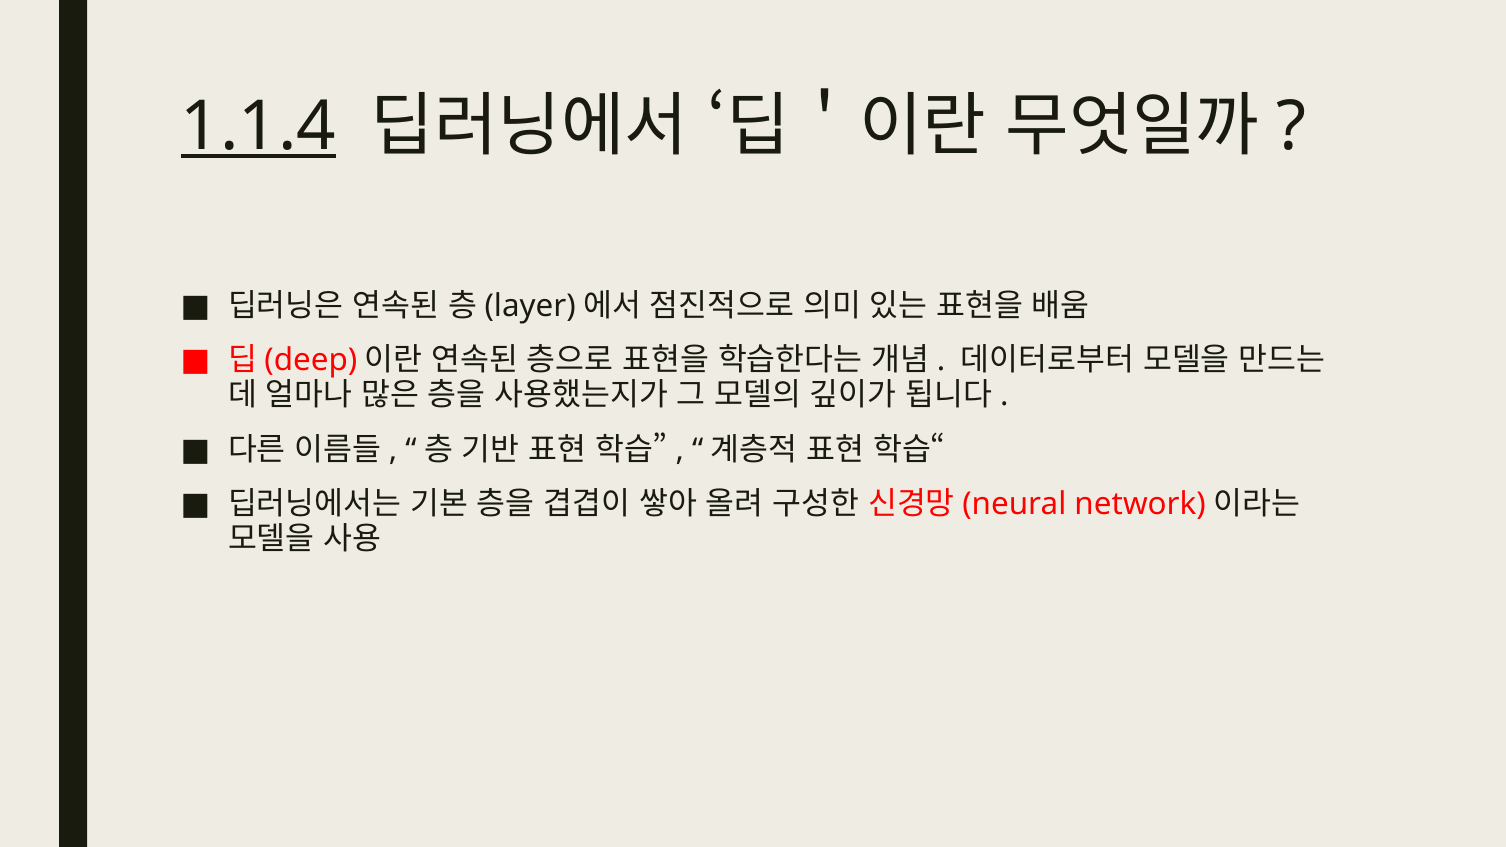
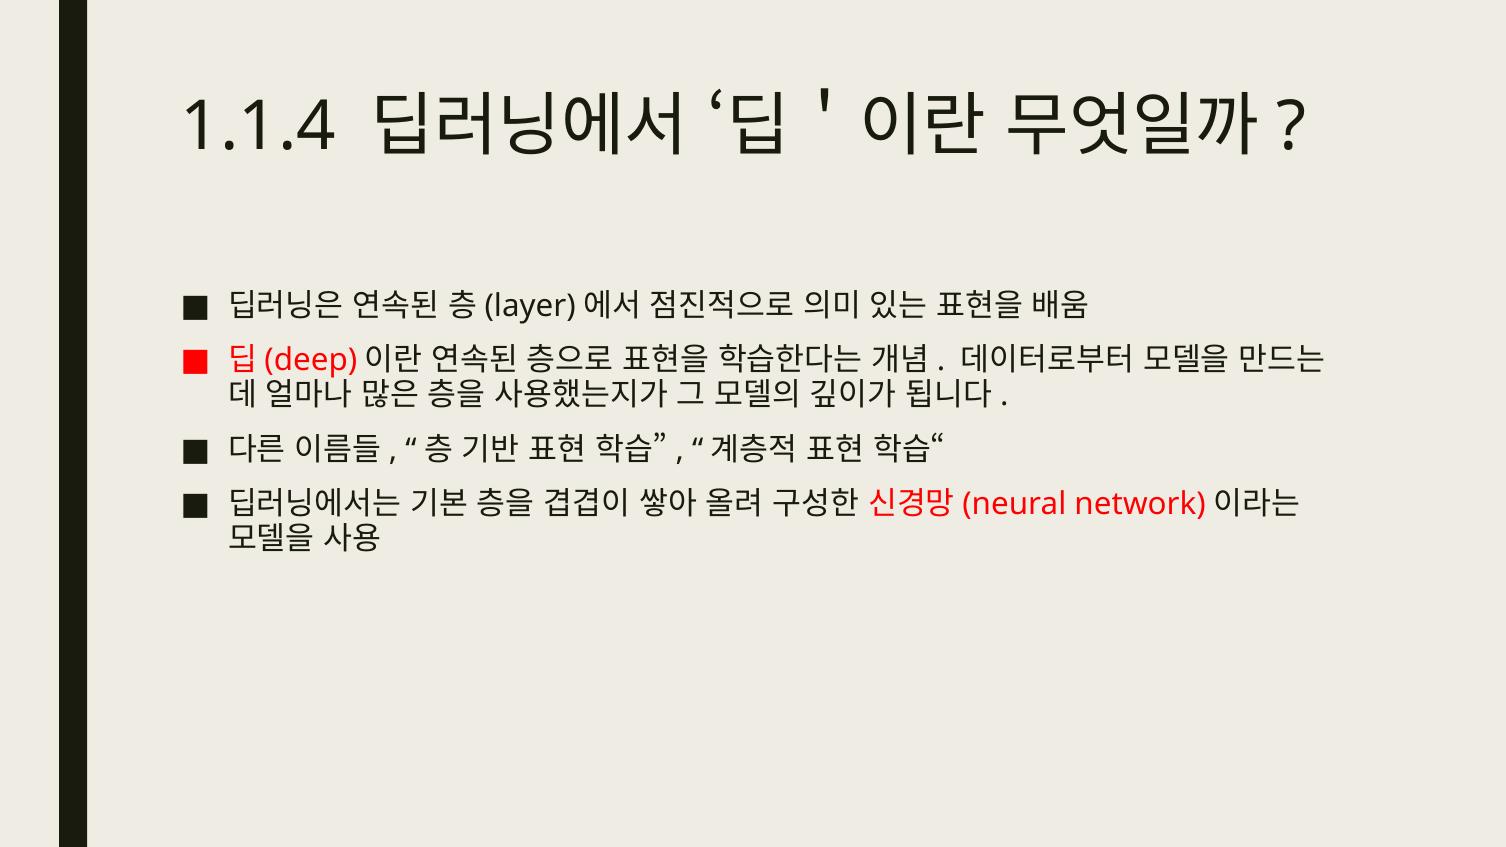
1.1.4 underline: present -> none (258, 127)
